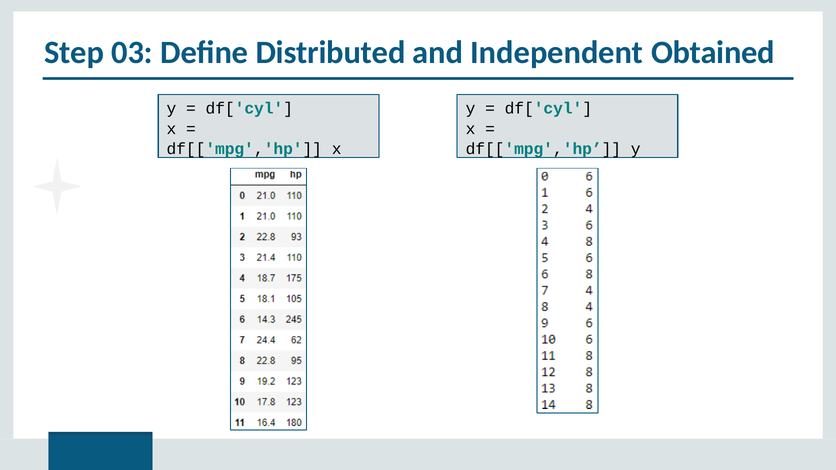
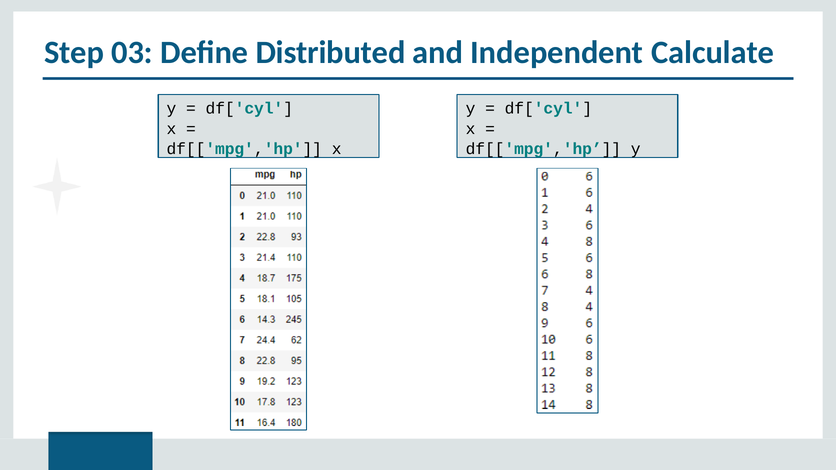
Obtained: Obtained -> Calculate (713, 53)
